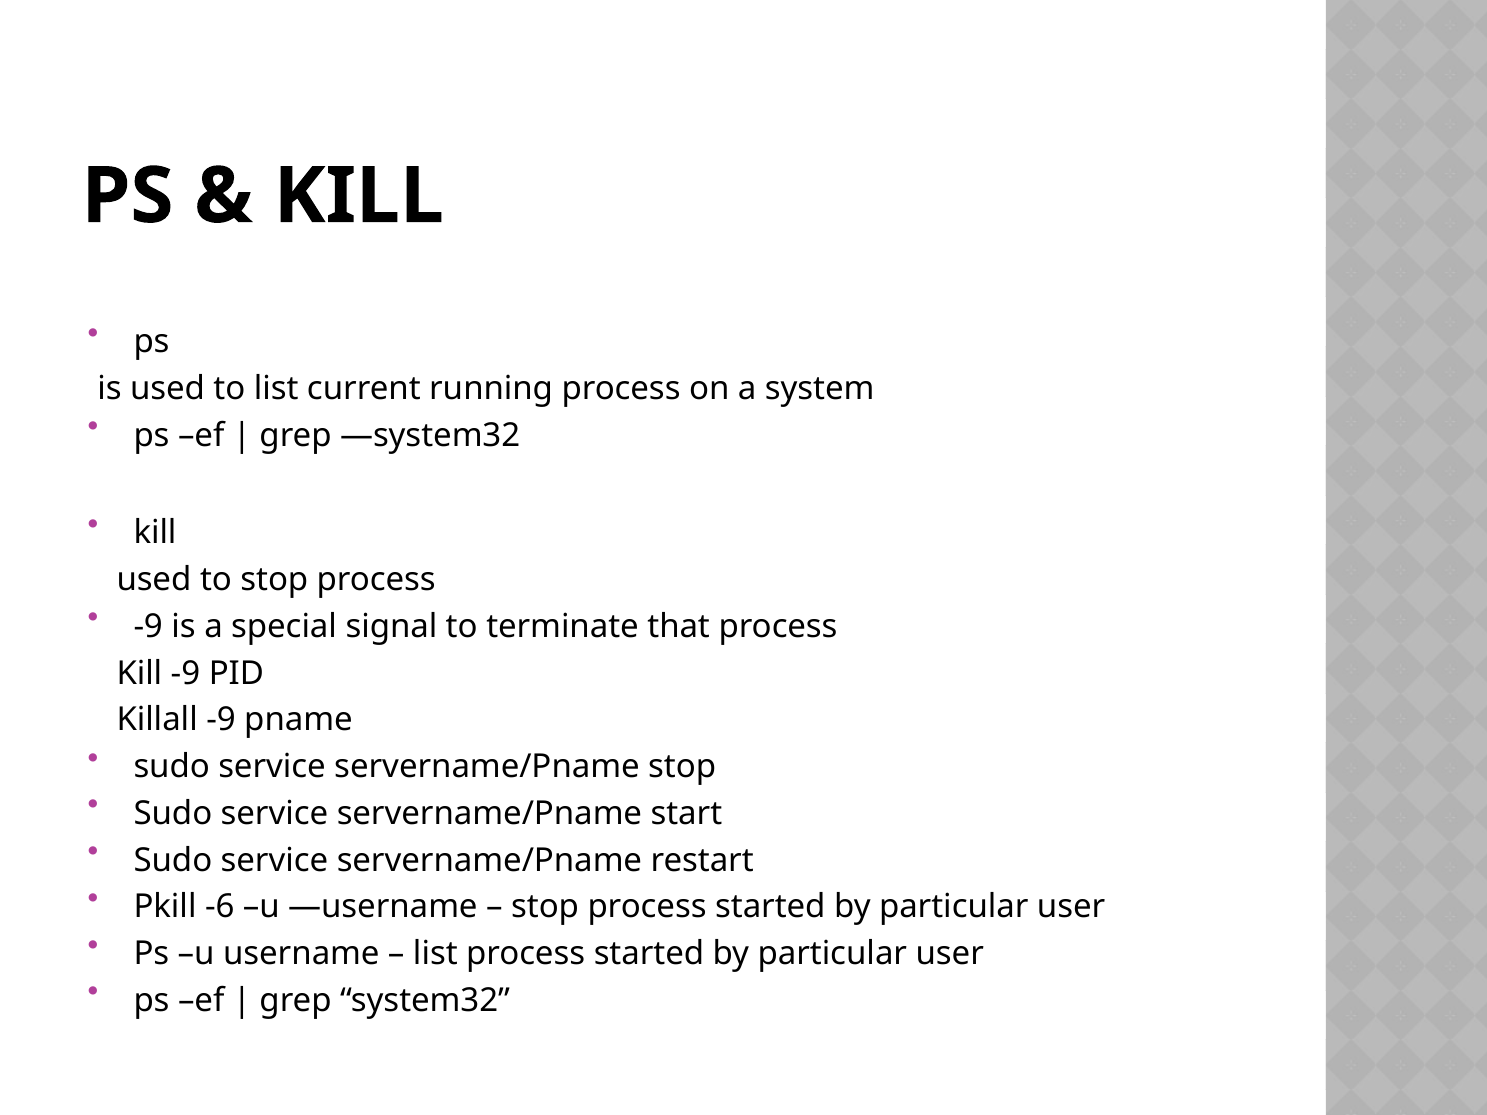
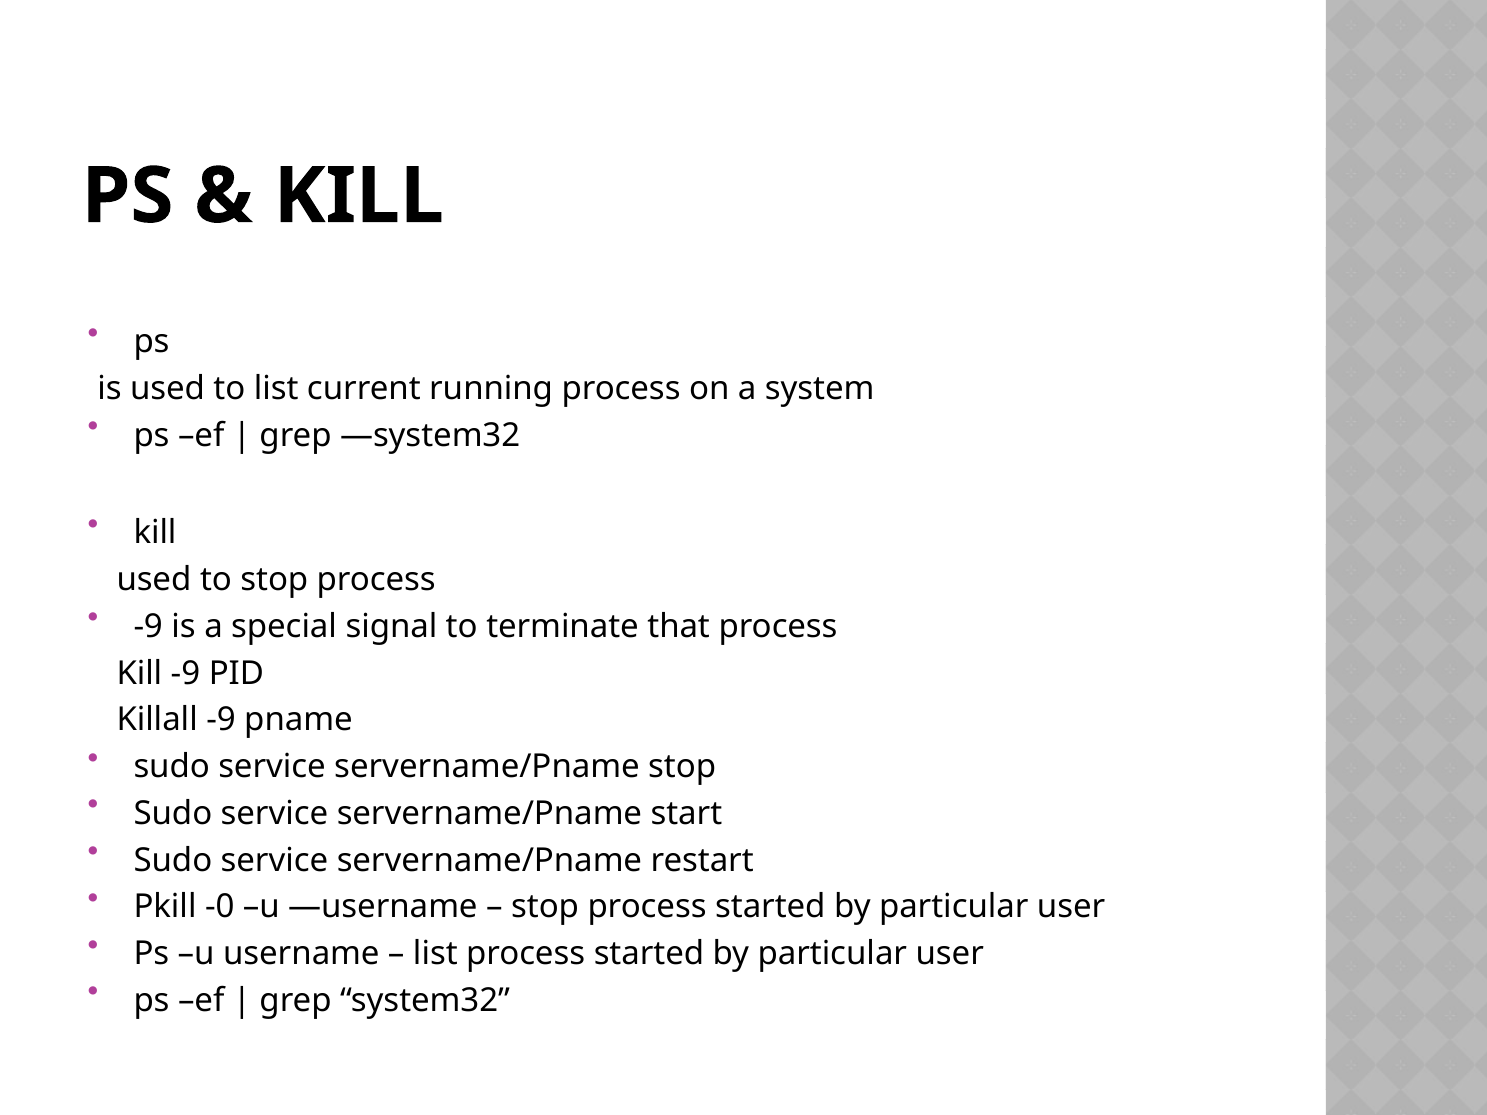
-6: -6 -> -0 (220, 907)
